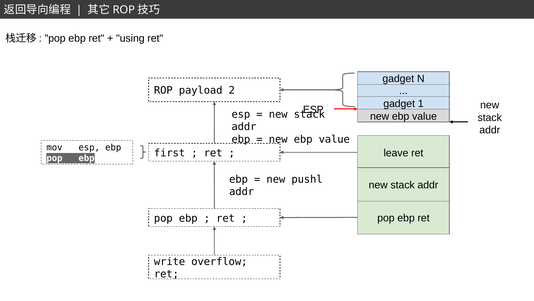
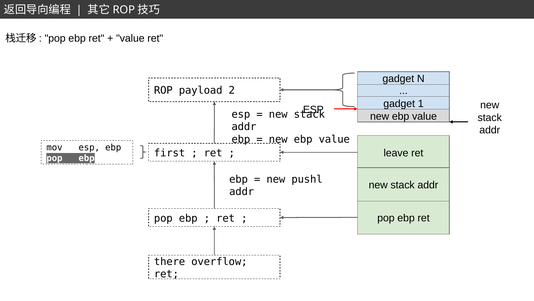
using: using -> value (130, 38)
write: write -> there (170, 261)
